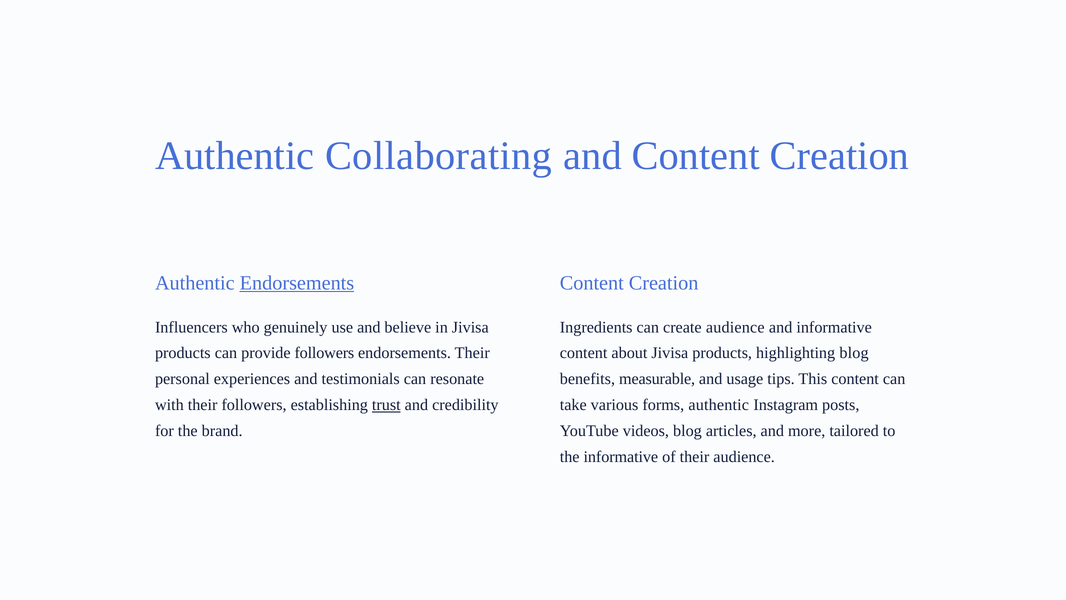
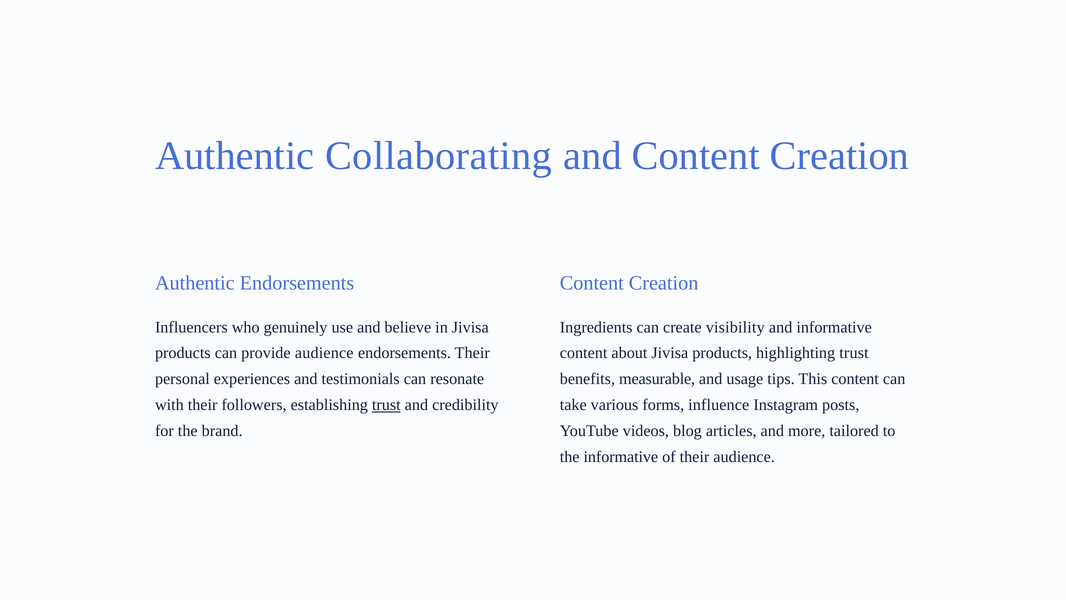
Endorsements underline: present -> none (297, 283)
create audience: audience -> visibility (735, 327)
provide followers: followers -> audience (324, 353)
highlighting blog: blog -> trust (854, 353)
forms authentic: authentic -> influence (719, 405)
